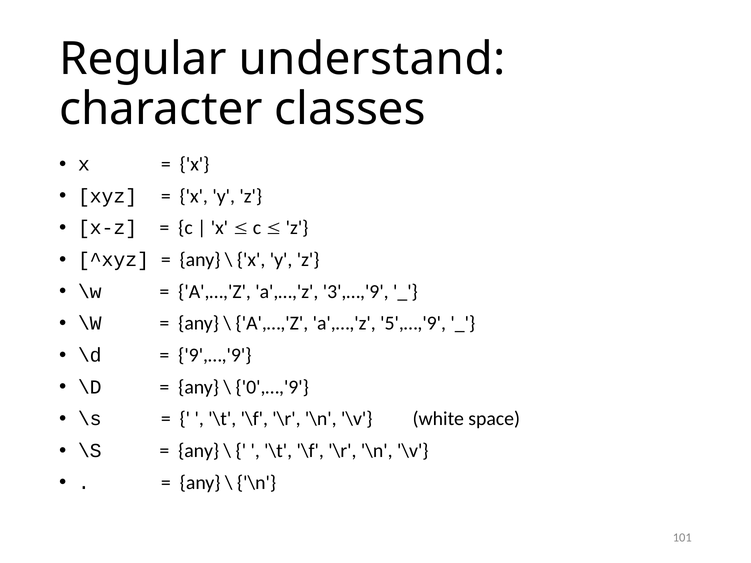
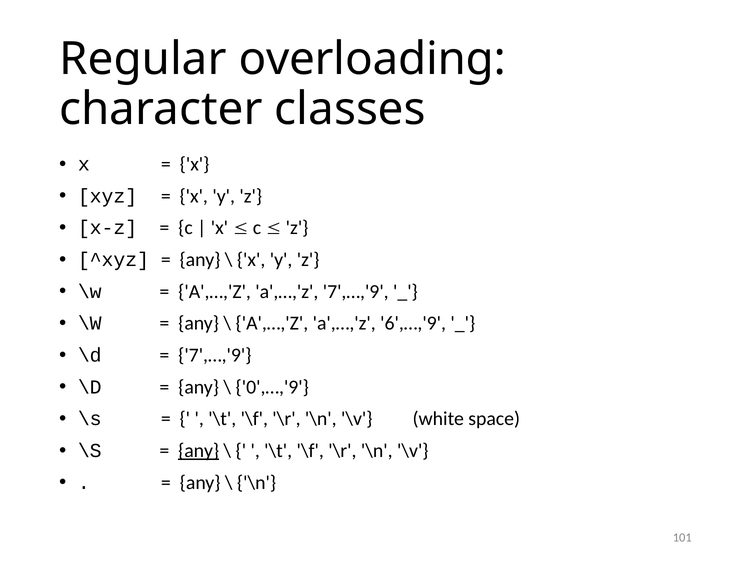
understand: understand -> overloading (372, 59)
a',…,'z 3',…,'9: 3',…,'9 -> 7',…,'9 (356, 292)
5',…,'9: 5',…,'9 -> 6',…,'9 (413, 323)
9',…,'9: 9',…,'9 -> 7',…,'9 (215, 355)
any underline: none -> present (199, 451)
